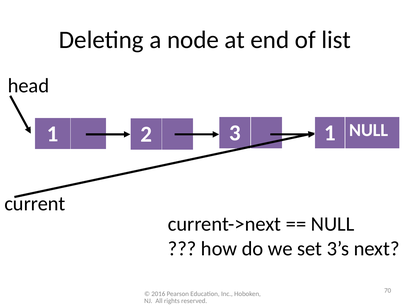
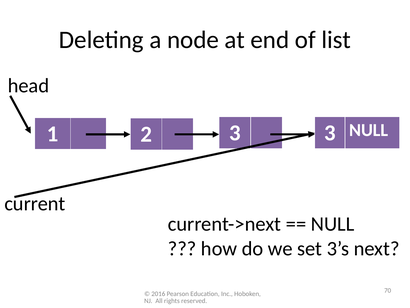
1: 1 -> 3 (330, 133)
